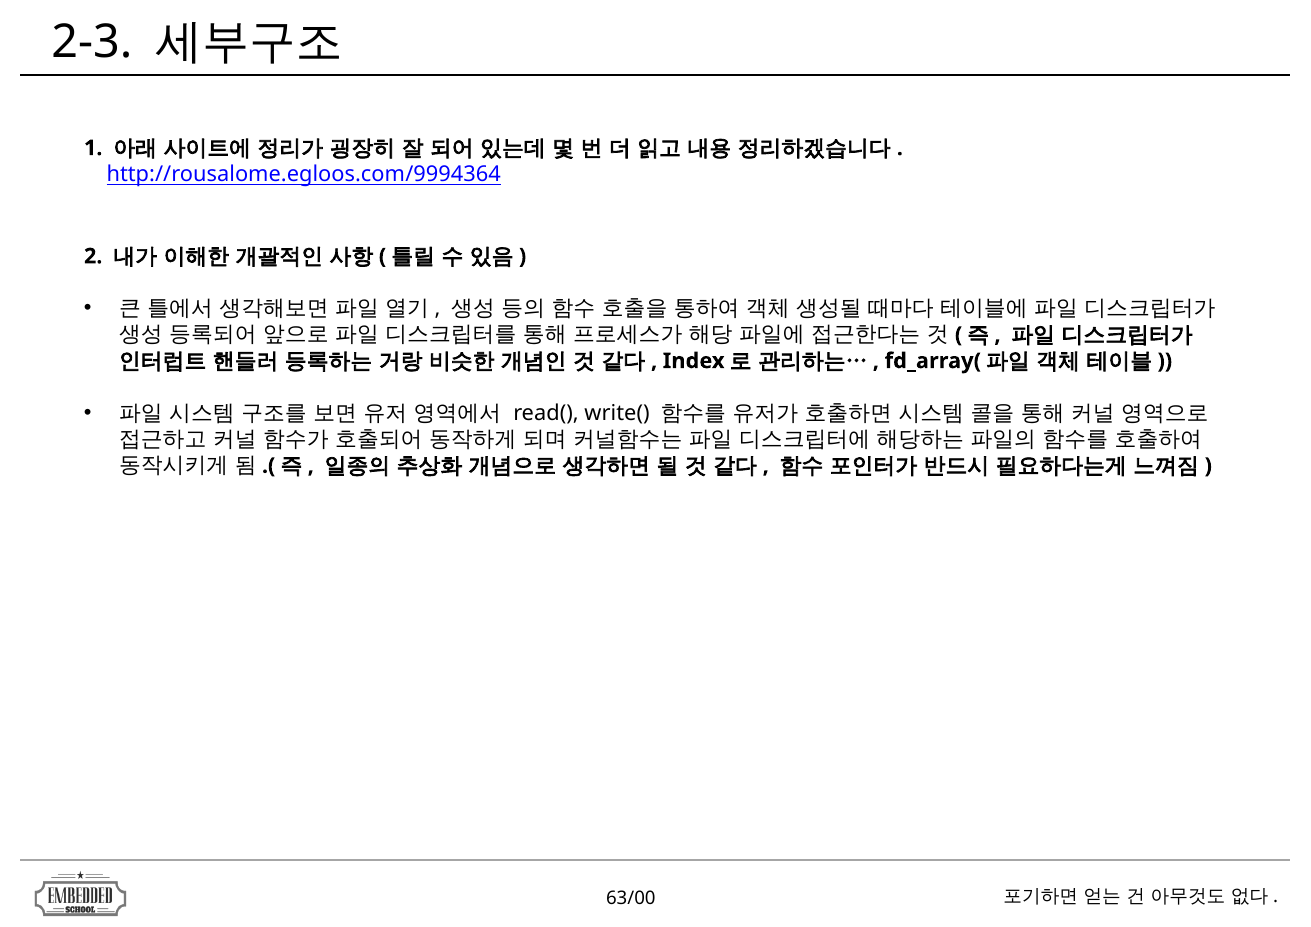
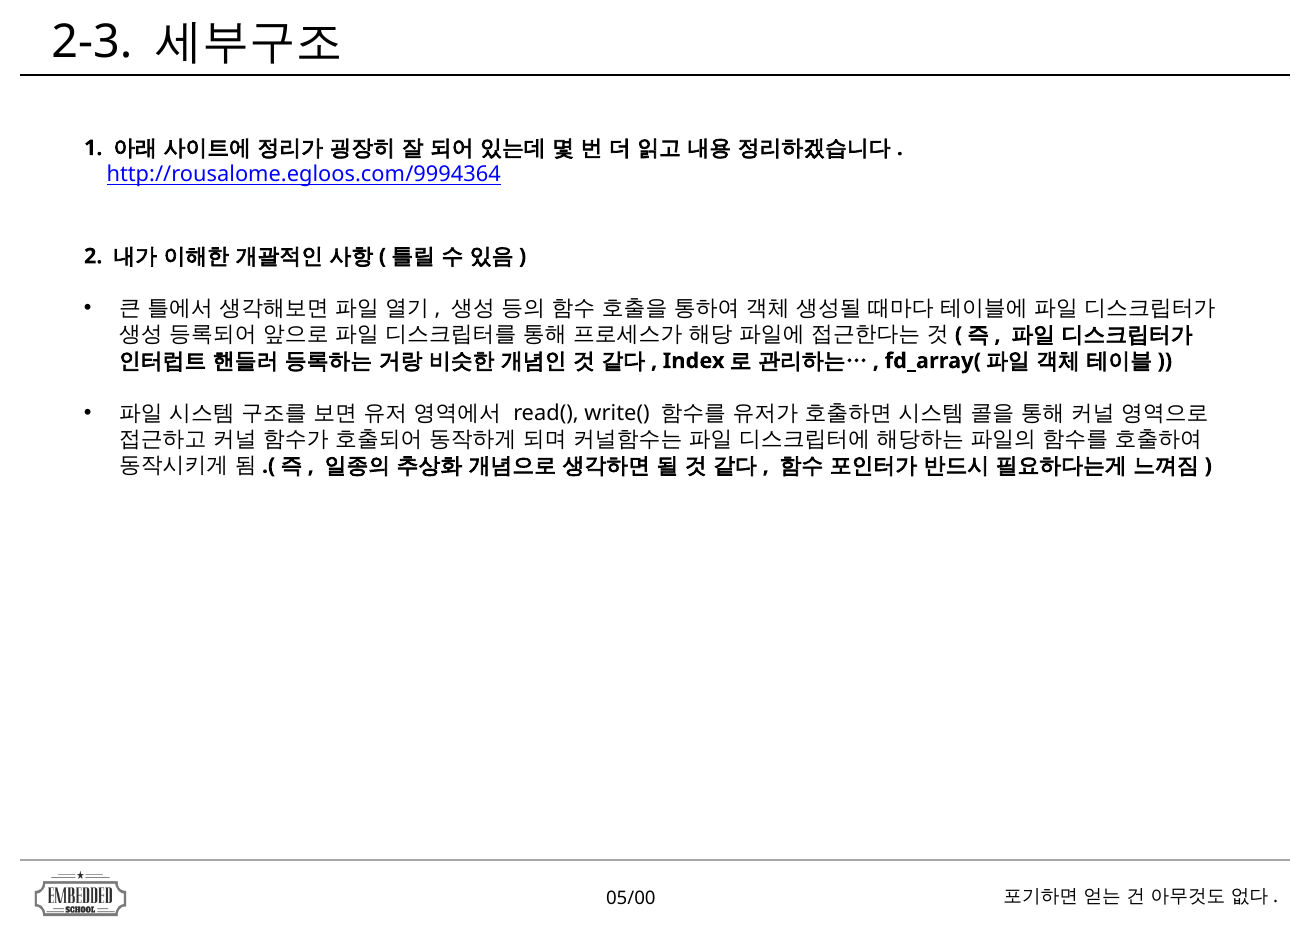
63/00: 63/00 -> 05/00 (631, 898)
